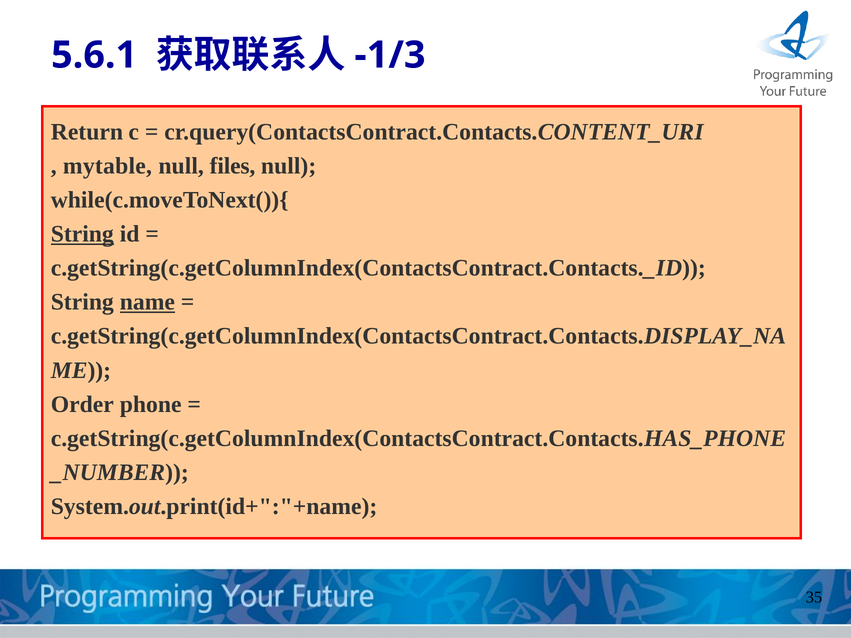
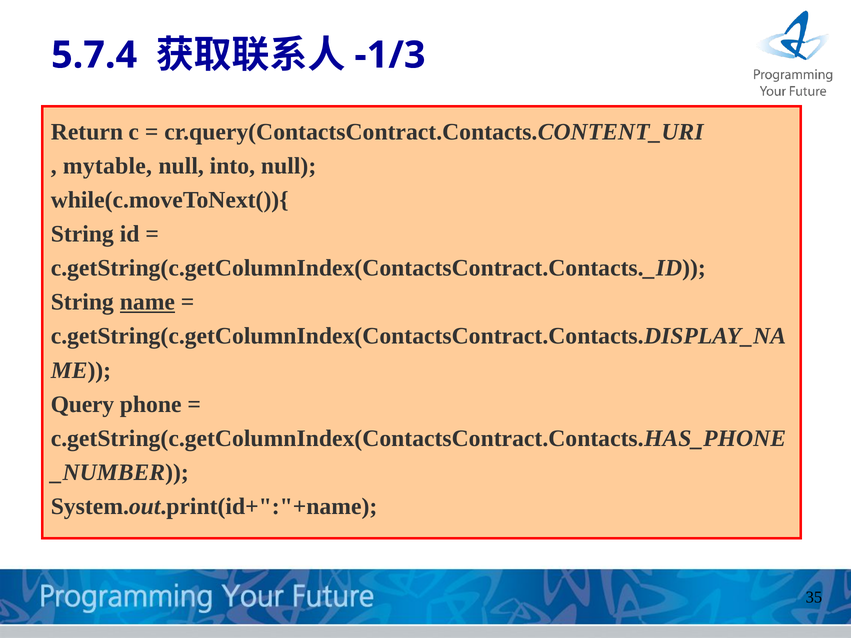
5.6.1: 5.6.1 -> 5.7.4 (94, 55)
files: files -> into (232, 166)
String underline: present -> none (82, 234)
Order: Order -> Query (82, 404)
